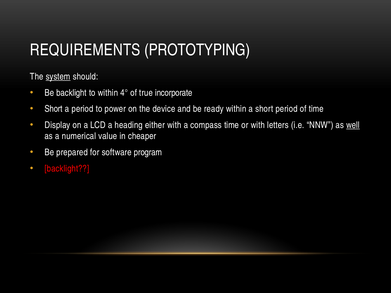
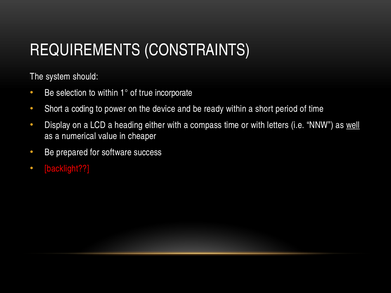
PROTOTYPING: PROTOTYPING -> CONSTRAINTS (197, 50)
system underline: present -> none (58, 77)
Be backlight: backlight -> selection (72, 93)
4°: 4° -> 1° (124, 93)
a period: period -> coding (83, 109)
program: program -> success (148, 153)
